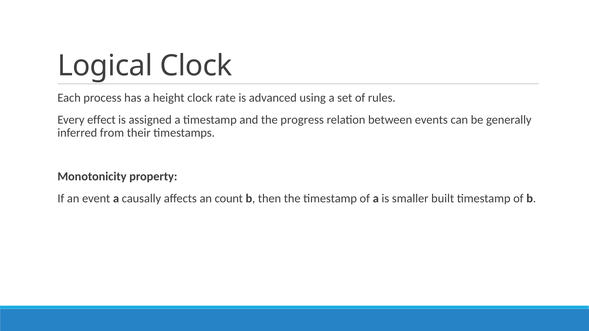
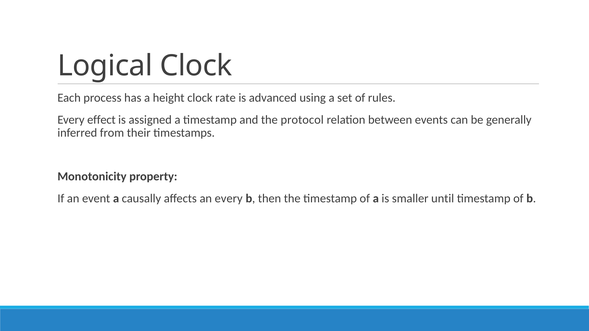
progress: progress -> protocol (302, 120)
an count: count -> every (229, 199)
built: built -> until (443, 199)
